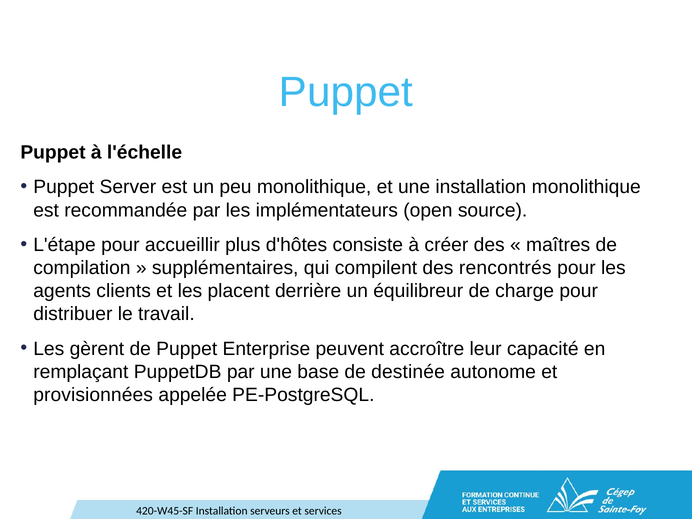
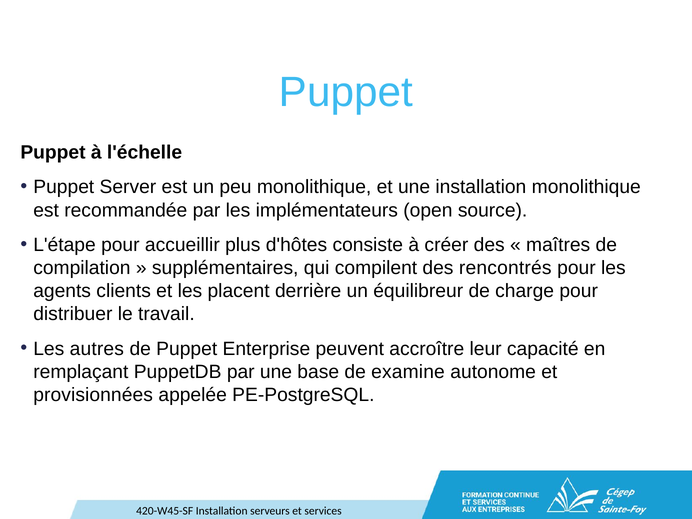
gèrent: gèrent -> autres (97, 349)
destinée: destinée -> examine (408, 372)
